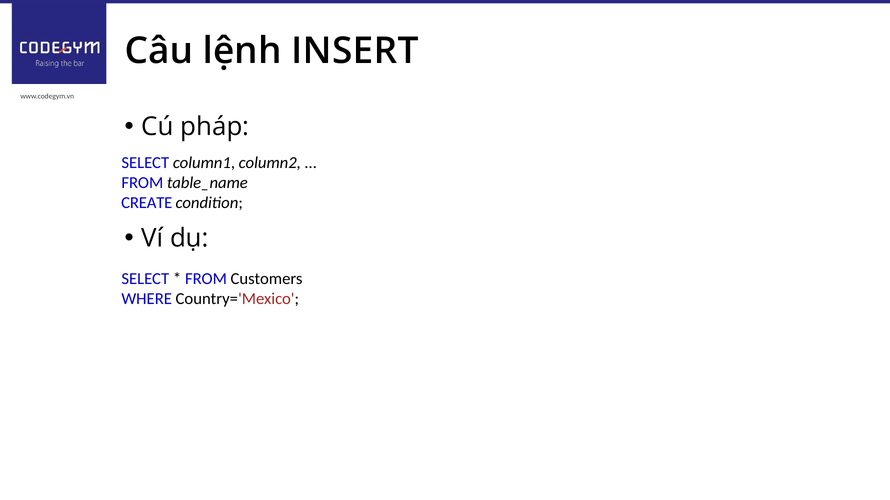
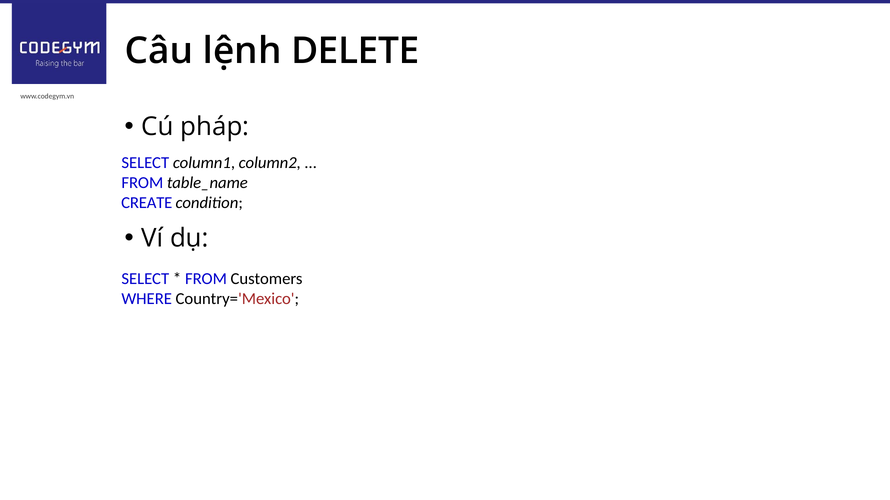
INSERT: INSERT -> DELETE (355, 51)
